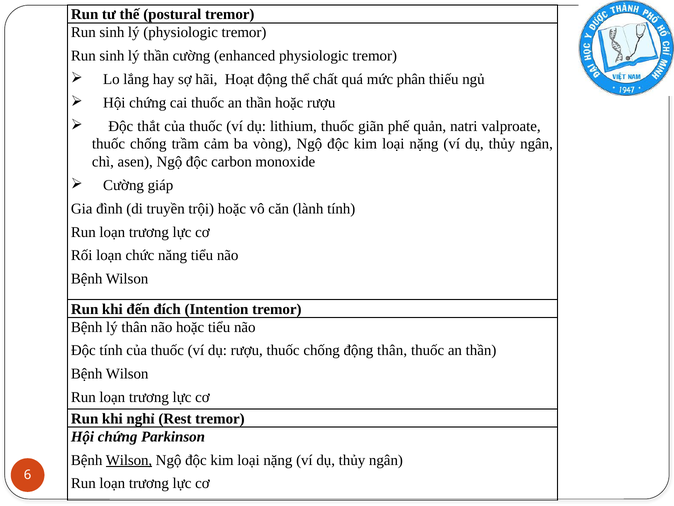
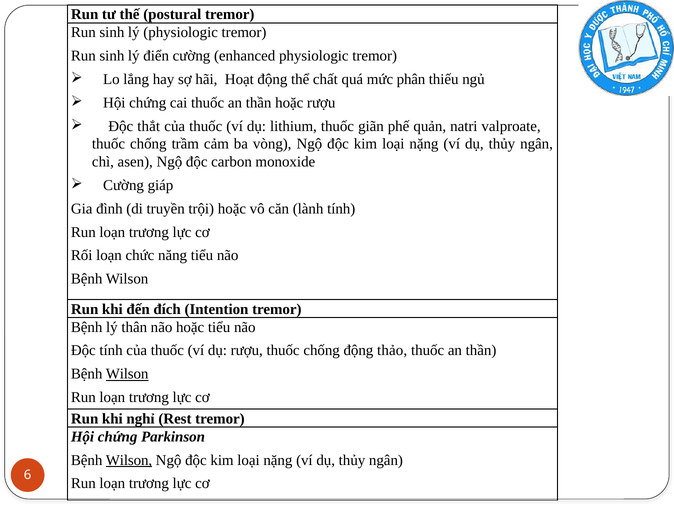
lý thần: thần -> điển (156, 56)
động thân: thân -> thảo (392, 350)
Wilson underline: none -> present (127, 374)
